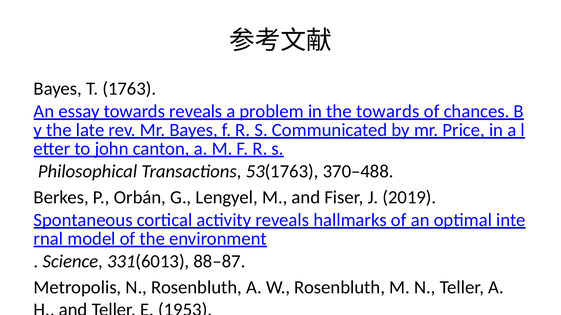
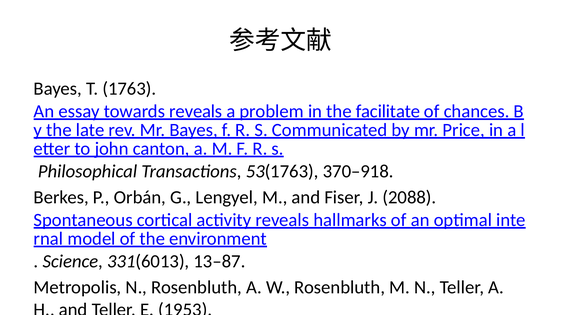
the towards: towards -> facilitate (388, 111)
370–488: 370–488 -> 370–918 (358, 172)
2019: 2019 -> 2088 (409, 198)
88–87: 88–87 -> 13–87 (219, 262)
